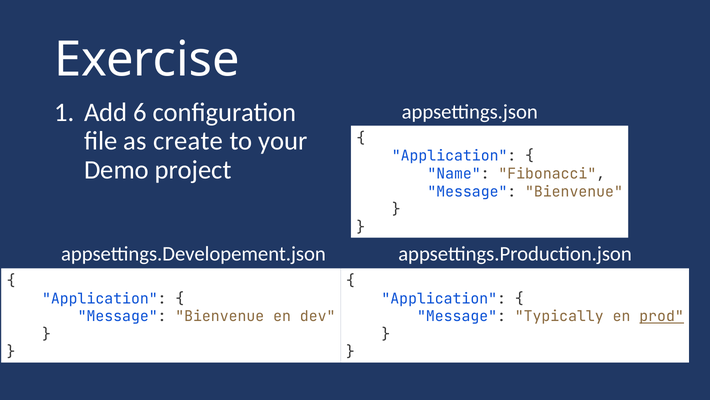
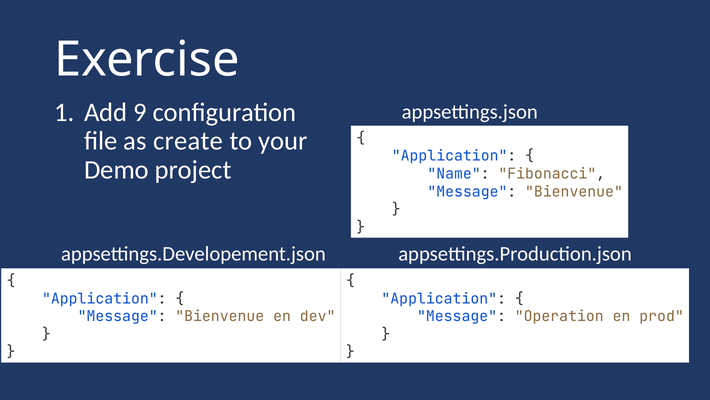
6: 6 -> 9 (140, 112)
Typically: Typically -> Operation (559, 316)
prod underline: present -> none (662, 316)
